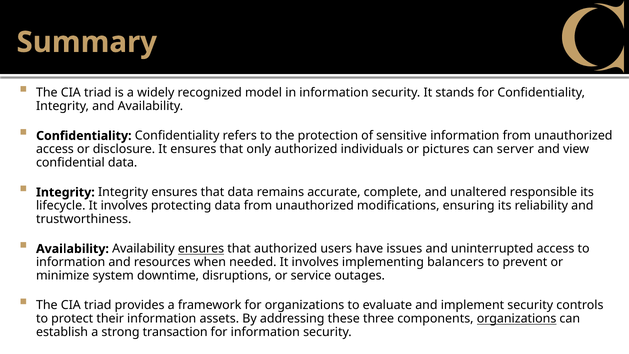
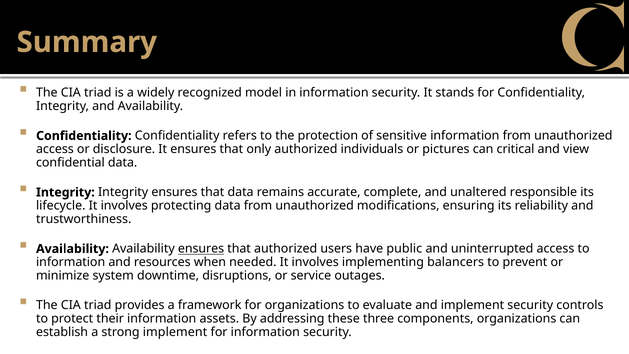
server: server -> critical (515, 149)
issues: issues -> public (404, 249)
organizations underline: present -> none (517, 319)
strong transaction: transaction -> implement (175, 332)
